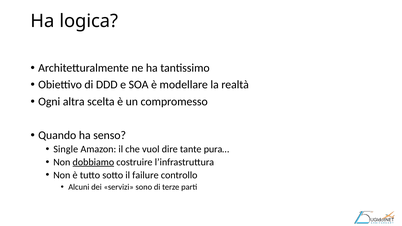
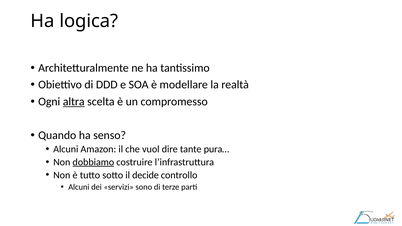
altra underline: none -> present (74, 102)
Single: Single -> Alcuni (66, 149)
failure: failure -> decide (146, 175)
